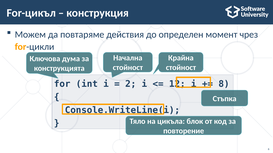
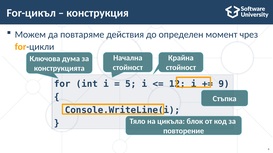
2: 2 -> 5 (131, 84)
8: 8 -> 9 (224, 84)
